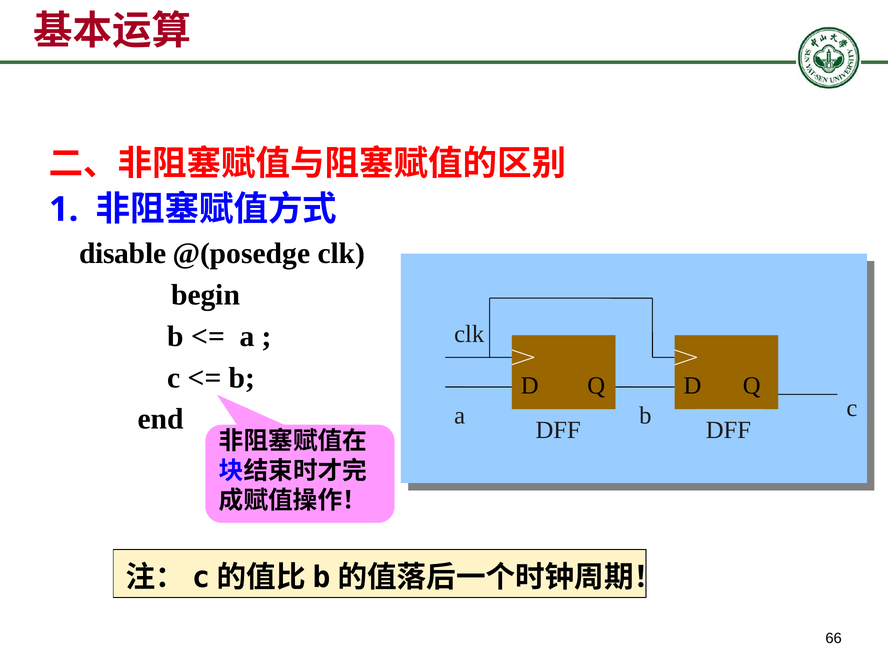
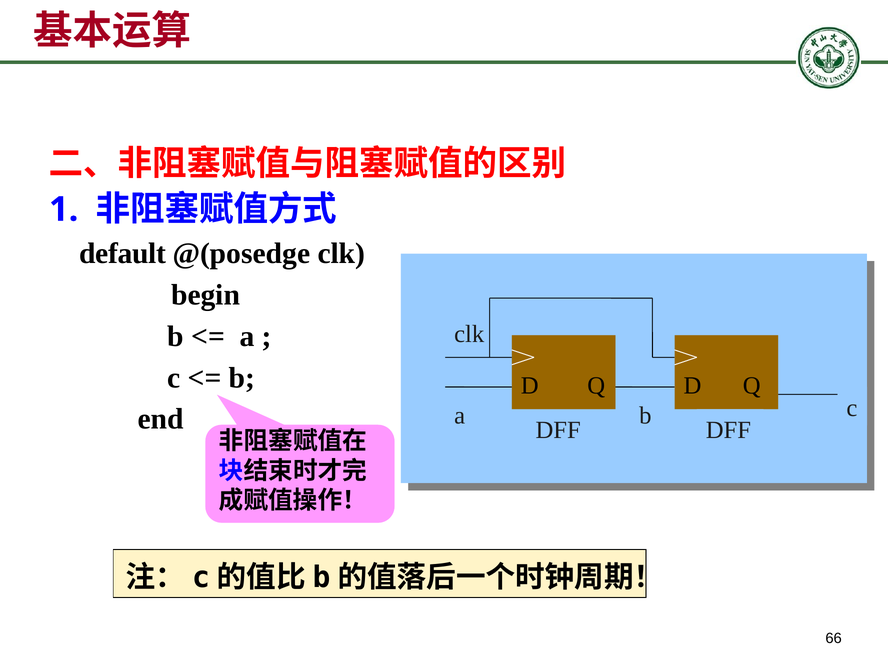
disable: disable -> default (123, 253)
